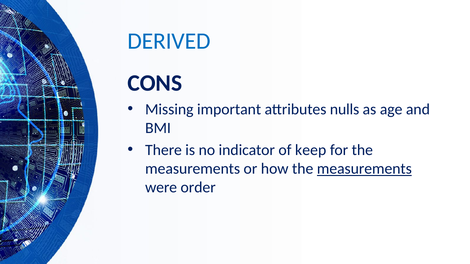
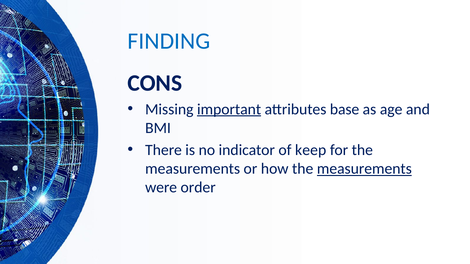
DERIVED: DERIVED -> FINDING (169, 41)
important underline: none -> present (229, 109)
nulls: nulls -> base (345, 109)
